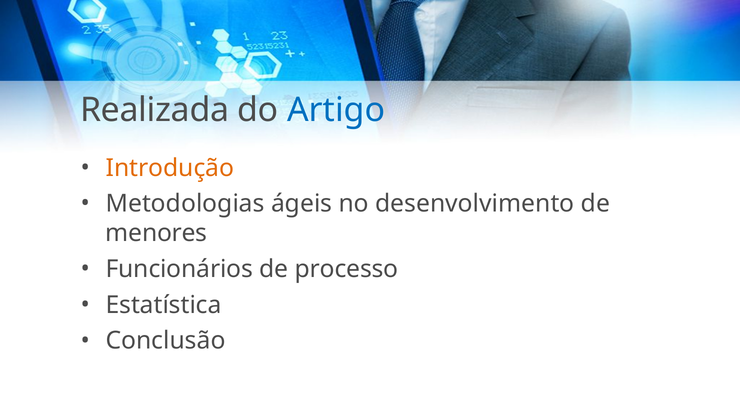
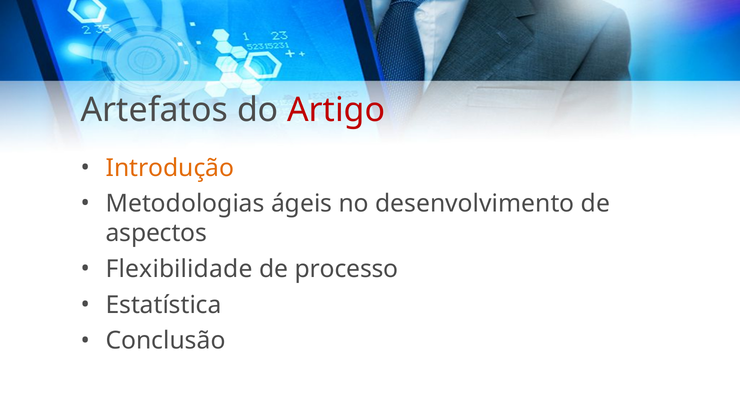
Realizada: Realizada -> Artefatos (154, 110)
Artigo colour: blue -> red (336, 110)
menores: menores -> aspectos (156, 233)
Funcionários: Funcionários -> Flexibilidade (179, 269)
